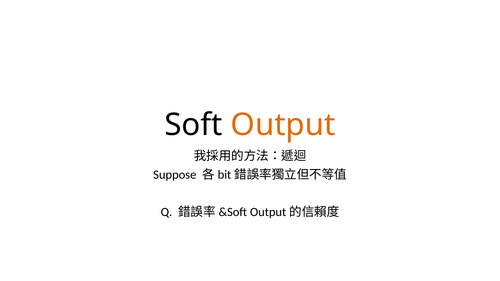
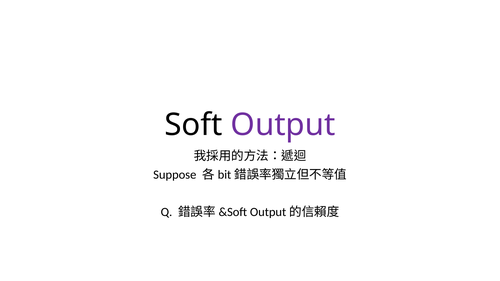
Output colour: orange -> purple (283, 125)
